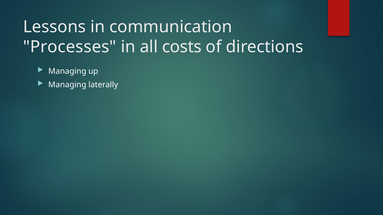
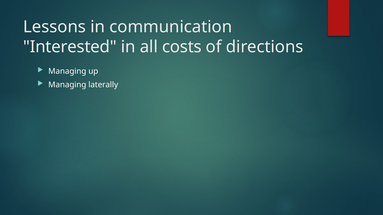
Processes: Processes -> Interested (70, 47)
